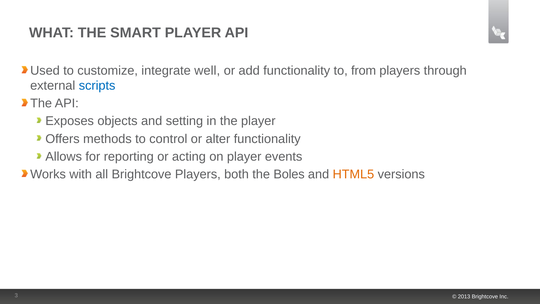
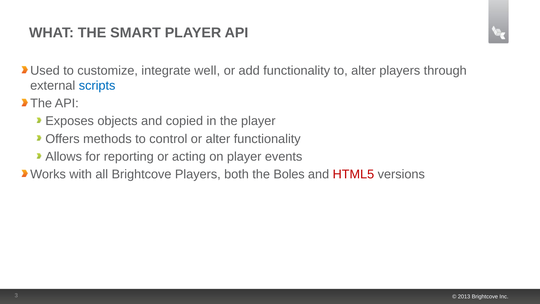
to from: from -> alter (364, 70)
setting: setting -> copied (184, 121)
HTML5 colour: orange -> red (353, 174)
